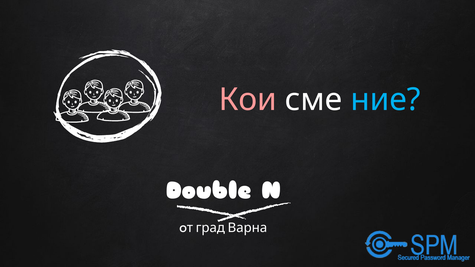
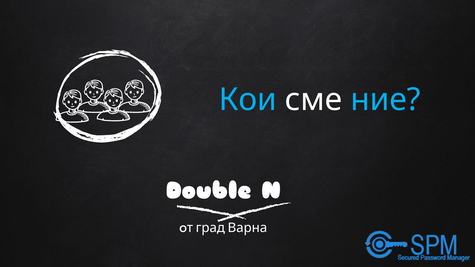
Кои colour: pink -> light blue (248, 100)
